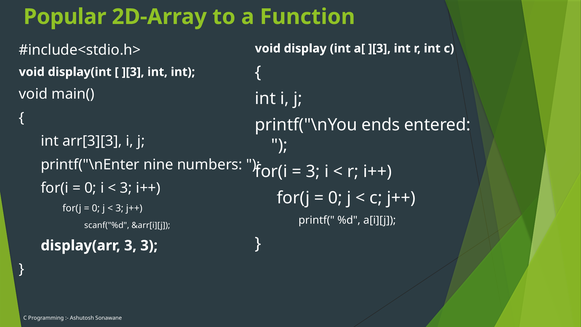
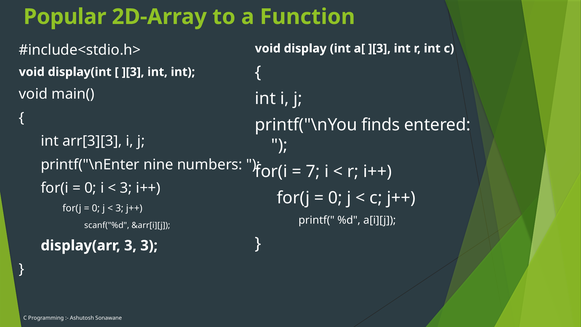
ends: ends -> finds (381, 125)
3: 3 -> 7 (313, 172)
